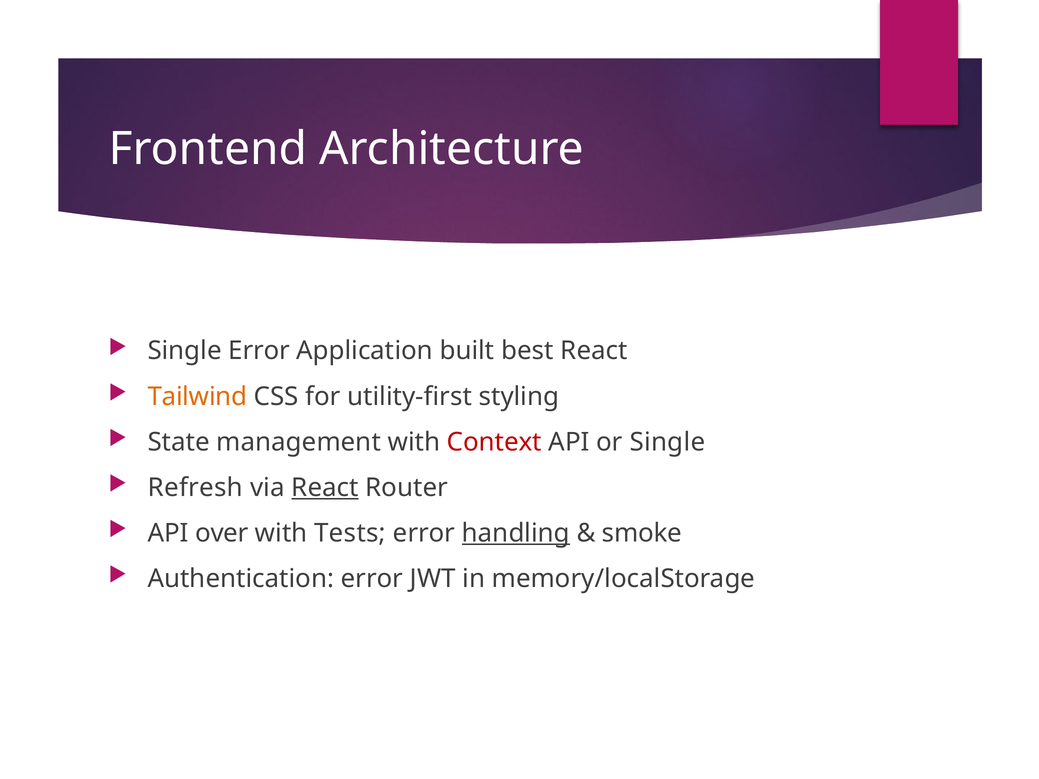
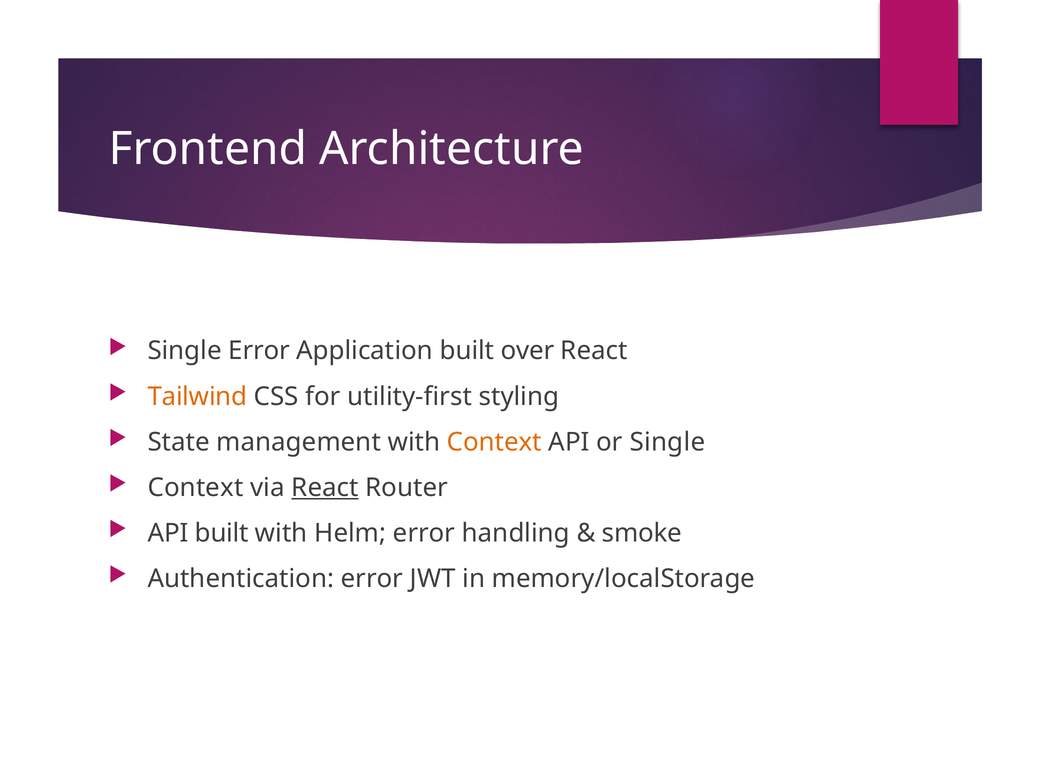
best: best -> over (528, 351)
Context colour: red -> orange (494, 442)
Refresh: Refresh -> Context (195, 488)
API over: over -> built (222, 533)
Tests: Tests -> Helm (350, 533)
handling underline: present -> none (516, 533)
